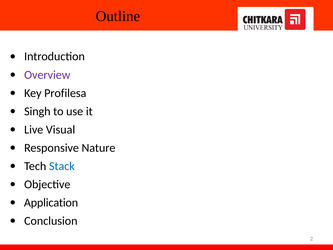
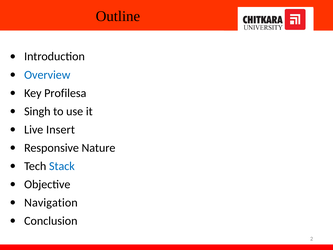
Overview colour: purple -> blue (47, 75)
Visual: Visual -> Insert (61, 129)
Application: Application -> Navigation (51, 202)
